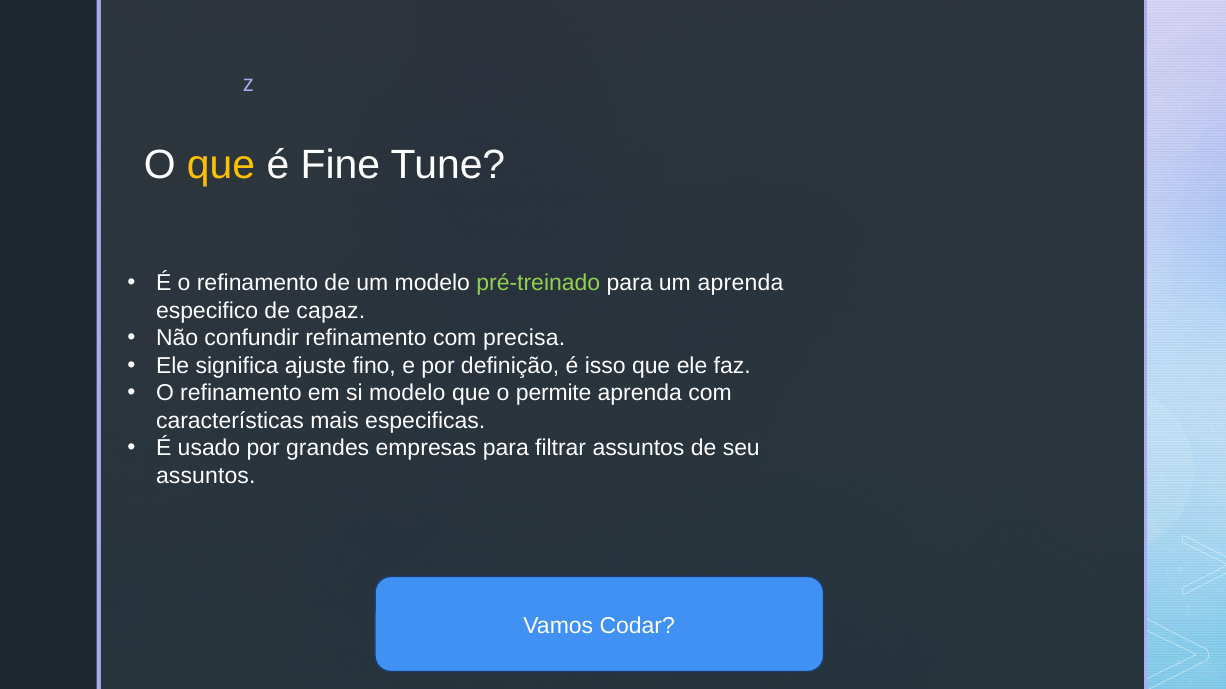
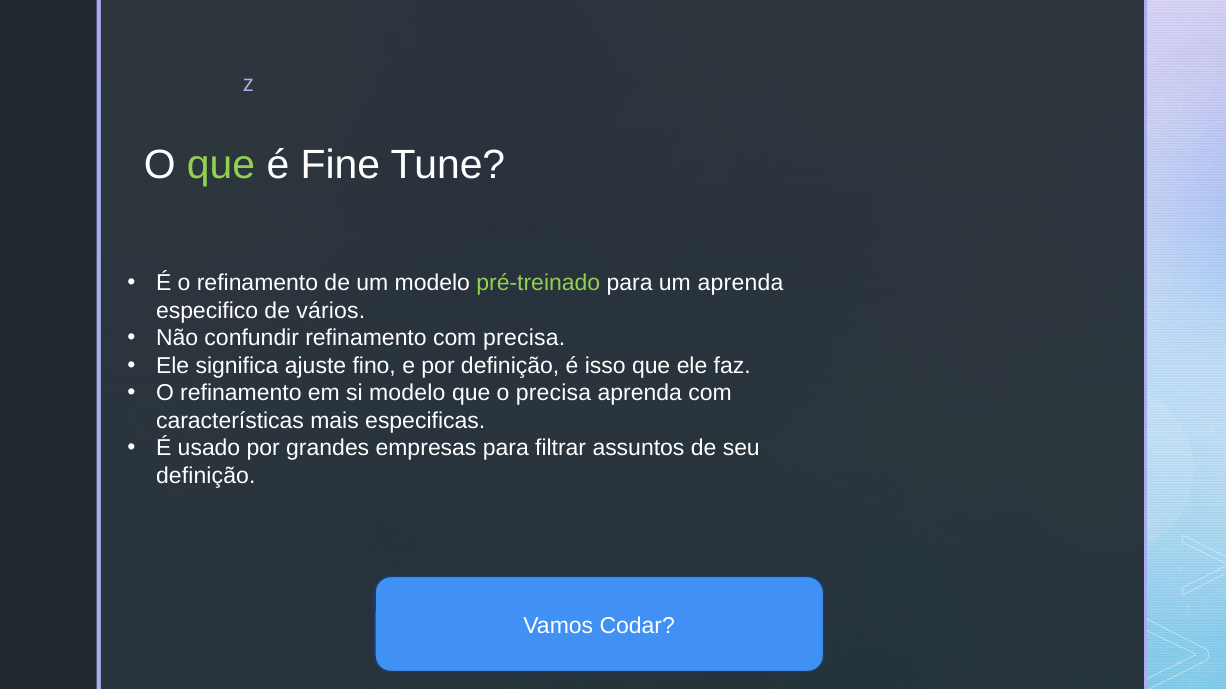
que colour: yellow -> light green (221, 165)
capaz: capaz -> vários (331, 311)
o permite: permite -> precisa (554, 394)
assuntos: assuntos -> definição (206, 476)
